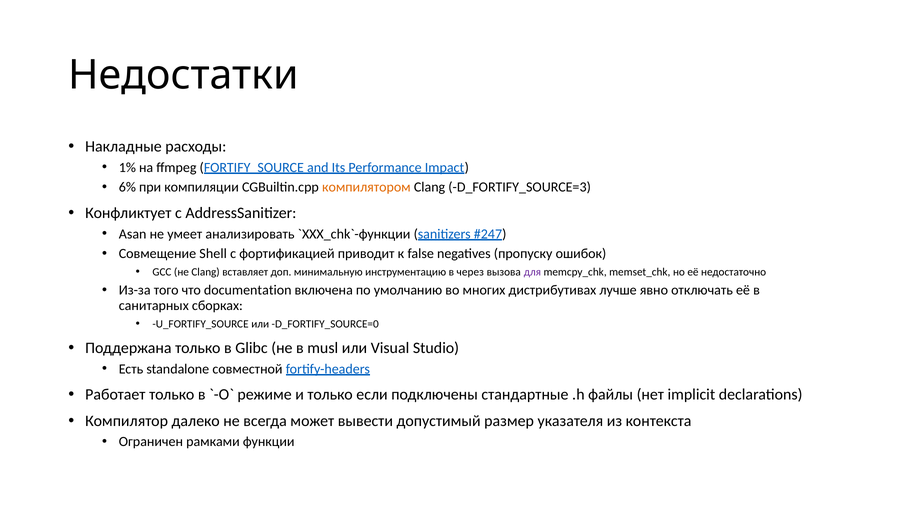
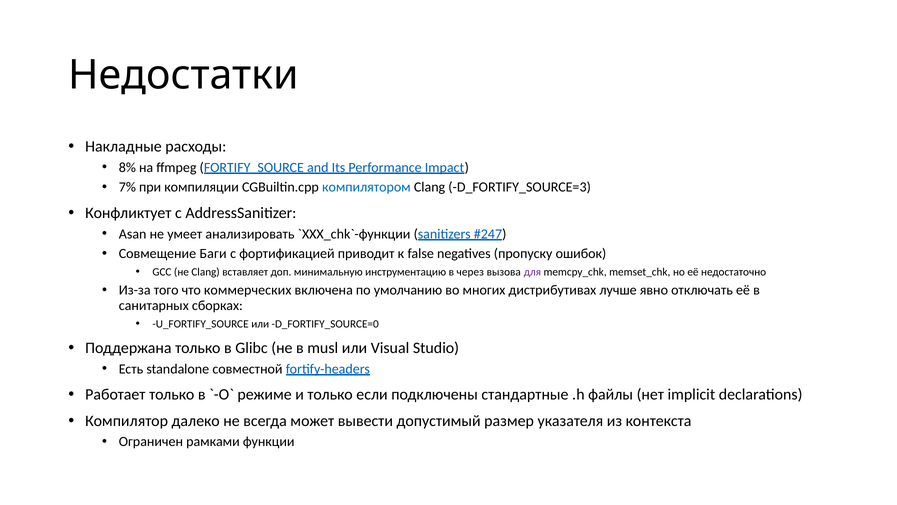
1%: 1% -> 8% (127, 167)
6%: 6% -> 7% (127, 187)
компилятором colour: orange -> blue (366, 187)
Shell: Shell -> Баги (213, 254)
documentation: documentation -> коммерческих (248, 290)
